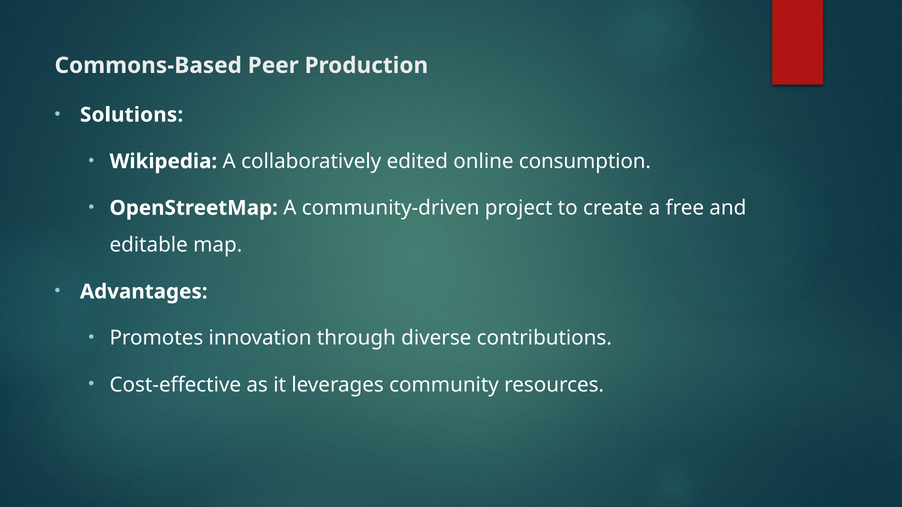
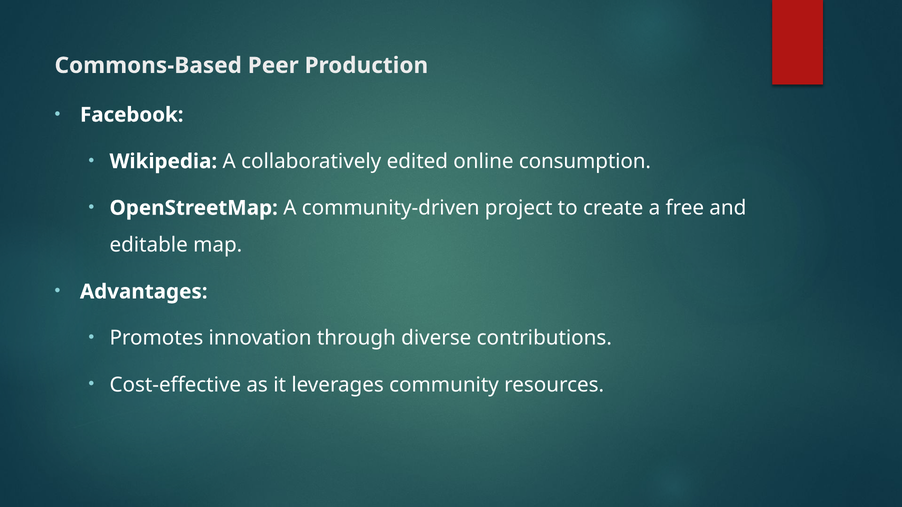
Solutions: Solutions -> Facebook (132, 115)
